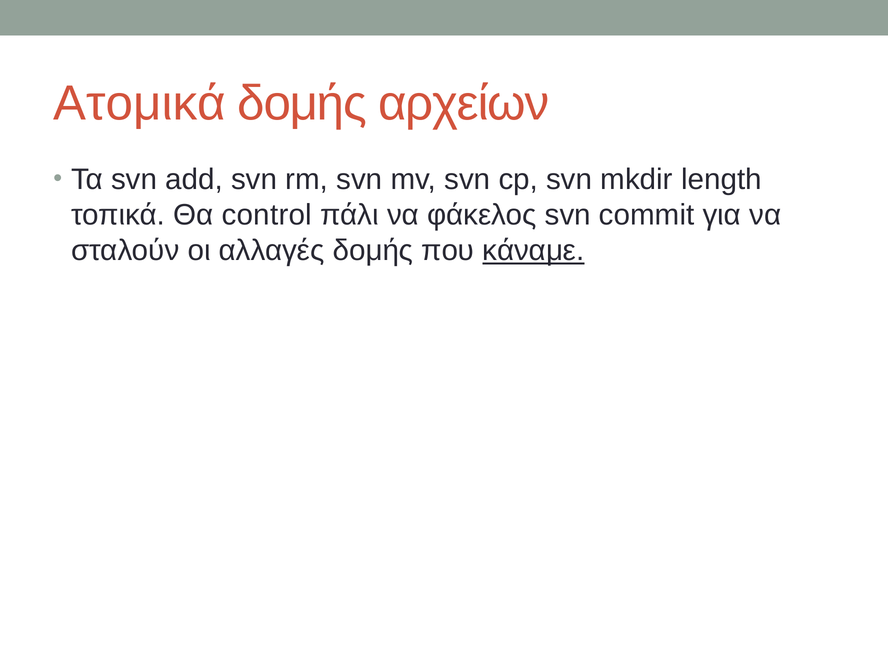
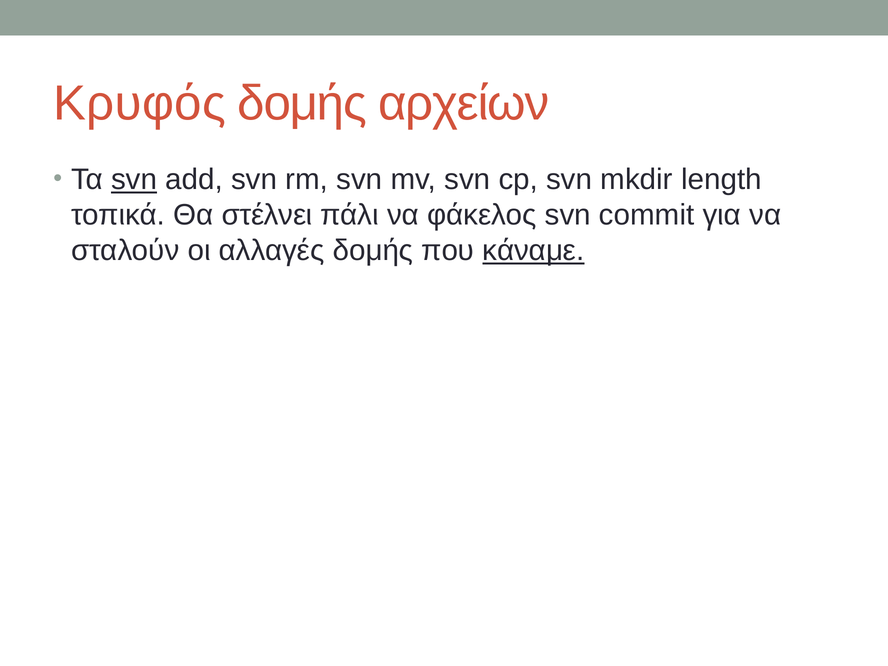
Ατομικά: Ατομικά -> Κρυφός (140, 103)
svn underline: none -> present (134, 180)
control: control -> στέλνει (267, 215)
